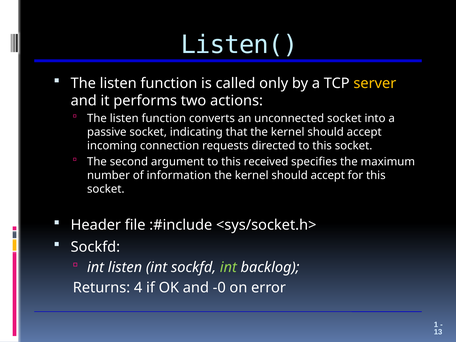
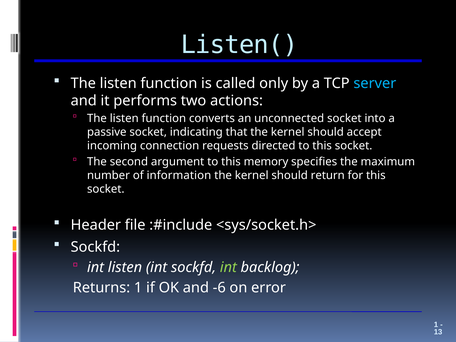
server colour: yellow -> light blue (375, 83)
received: received -> memory (266, 162)
accept: accept -> return (328, 175)
Returns 4: 4 -> 1 (138, 288)
-0: -0 -> -6 (219, 288)
